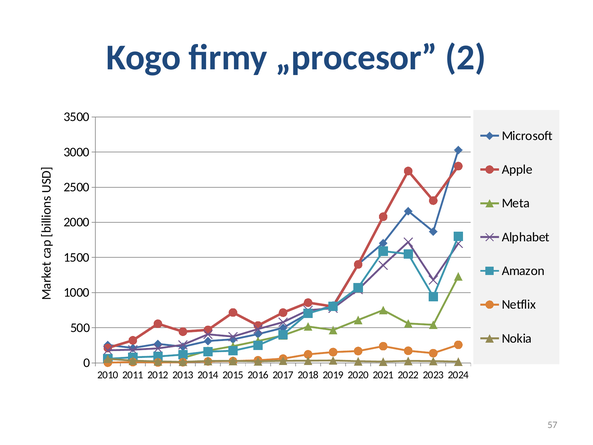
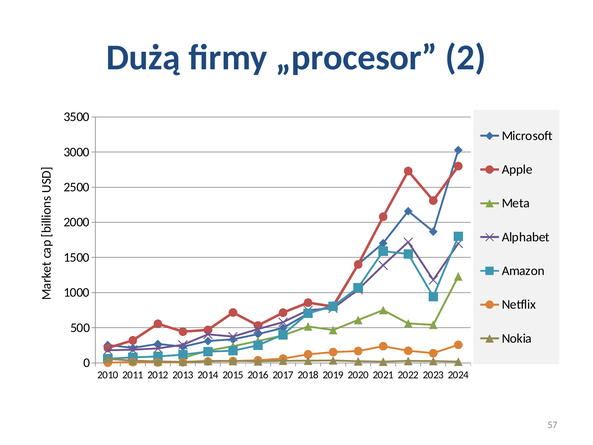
Kogo: Kogo -> Dużą (143, 57)
